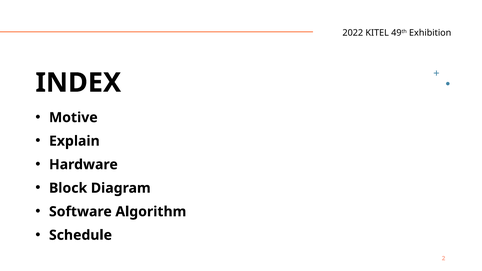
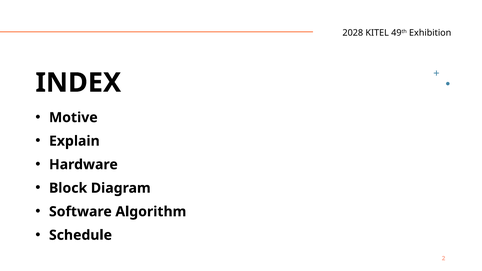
2022: 2022 -> 2028 (353, 33)
